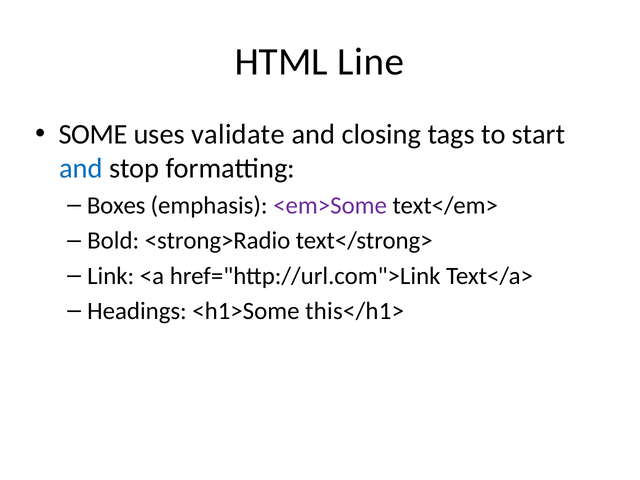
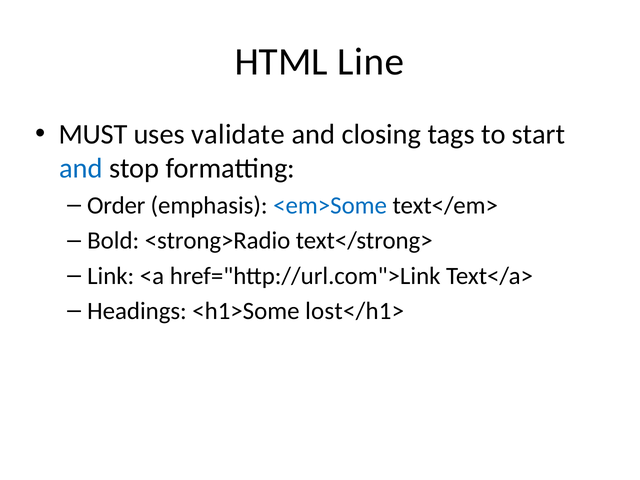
SOME: SOME -> MUST (93, 134)
Boxes: Boxes -> Order (116, 205)
<em>Some colour: purple -> blue (330, 205)
this</h1>: this</h1> -> lost</h1> (355, 311)
